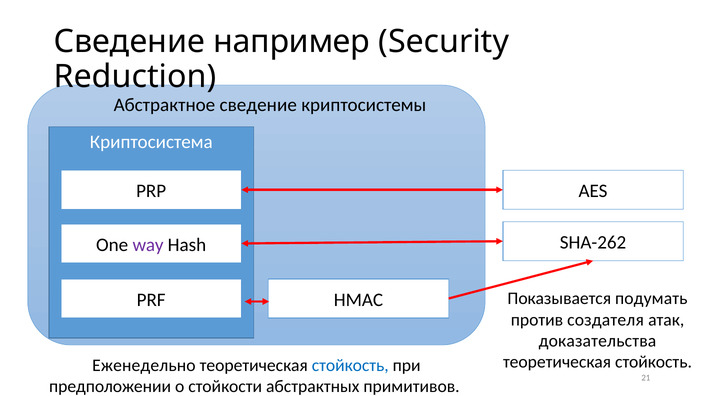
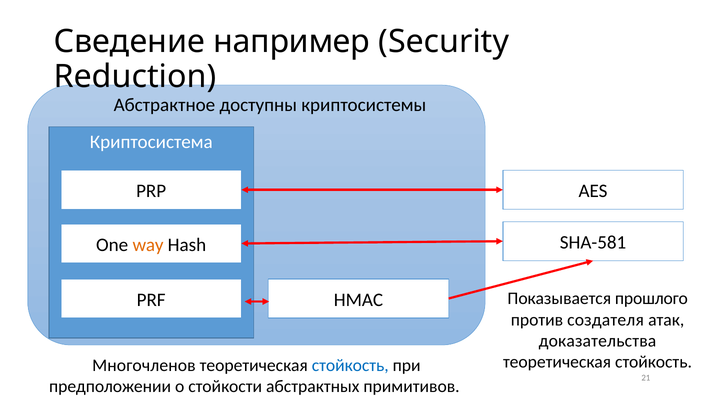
Абстрактное сведение: сведение -> доступны (258, 105)
SHA-262: SHA-262 -> SHA-581 (593, 243)
way colour: purple -> orange (148, 245)
подумать: подумать -> прошлого (651, 299)
Еженедельно: Еженедельно -> Многочленов (144, 365)
